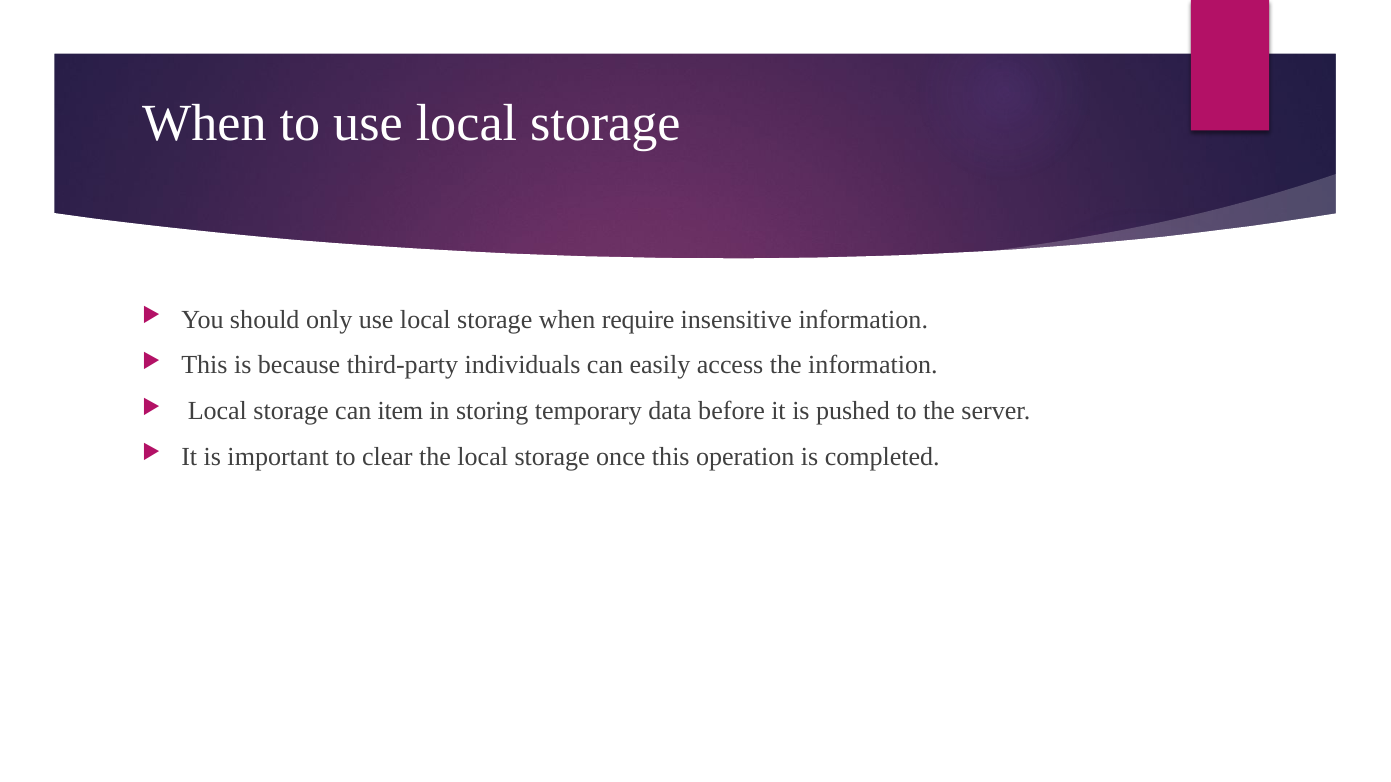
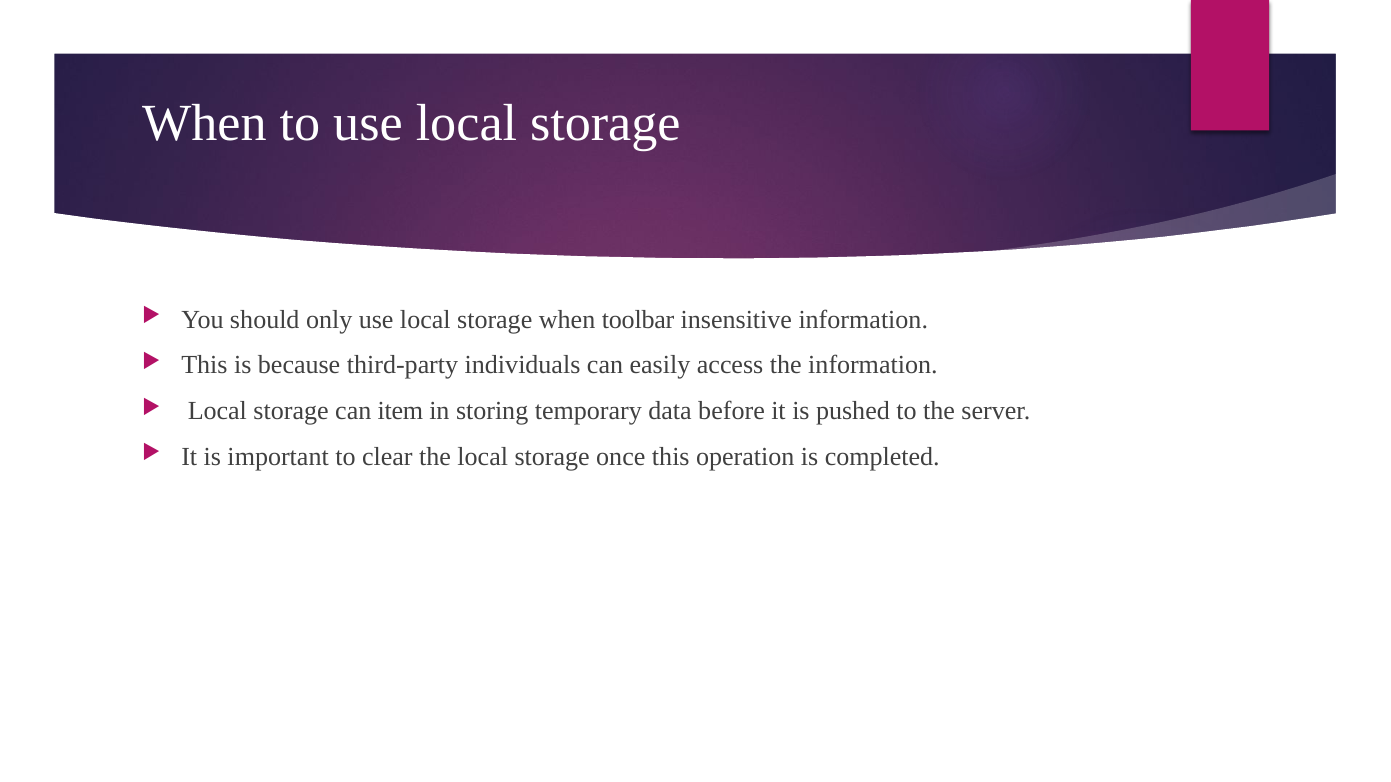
require: require -> toolbar (638, 320)
